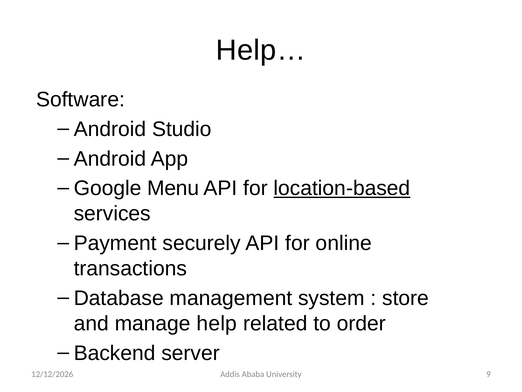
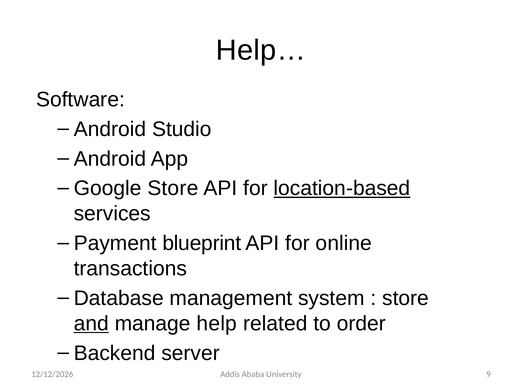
Google Menu: Menu -> Store (173, 188)
securely: securely -> blueprint (202, 243)
and underline: none -> present (91, 323)
